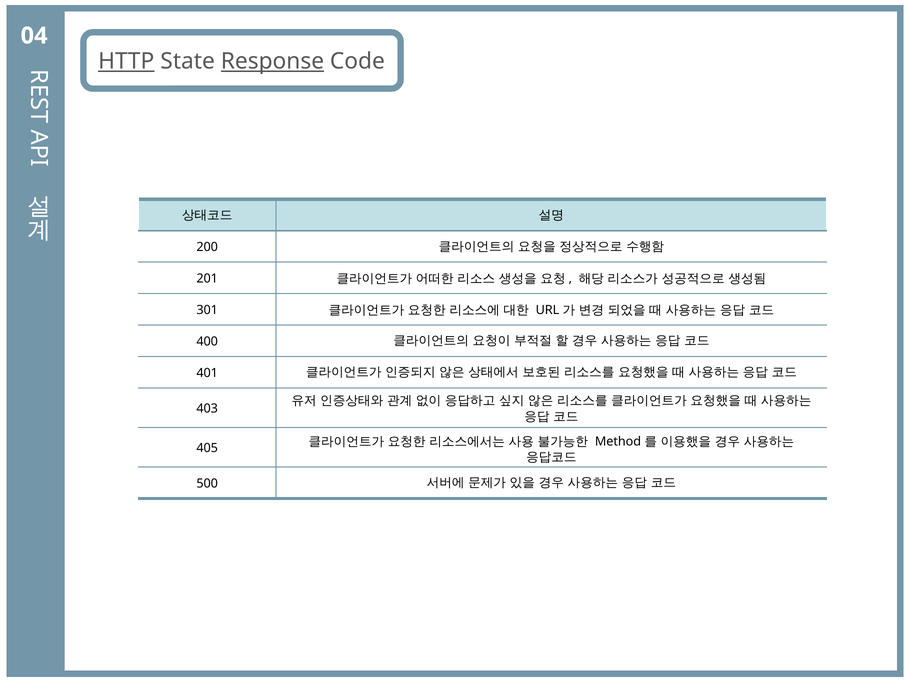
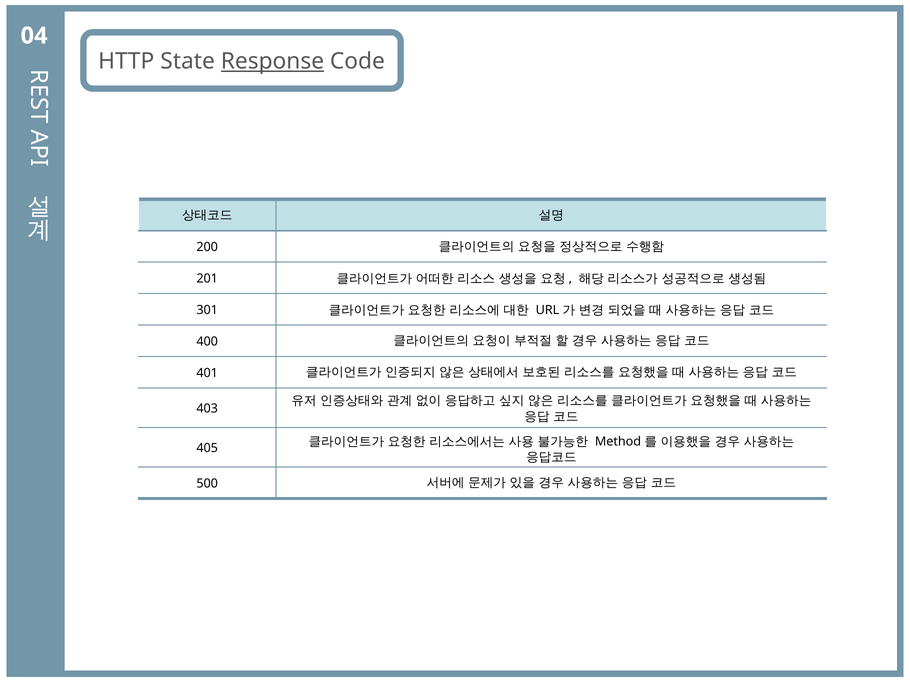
HTTP underline: present -> none (126, 61)
